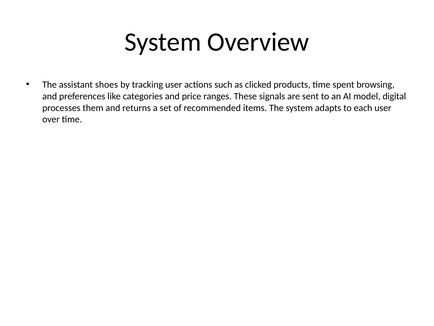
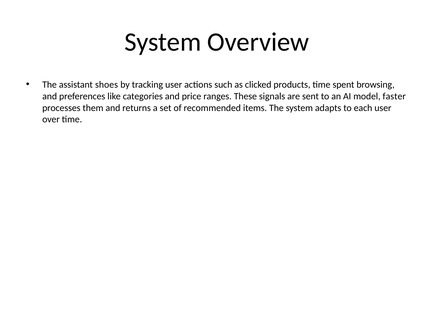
digital: digital -> faster (394, 96)
